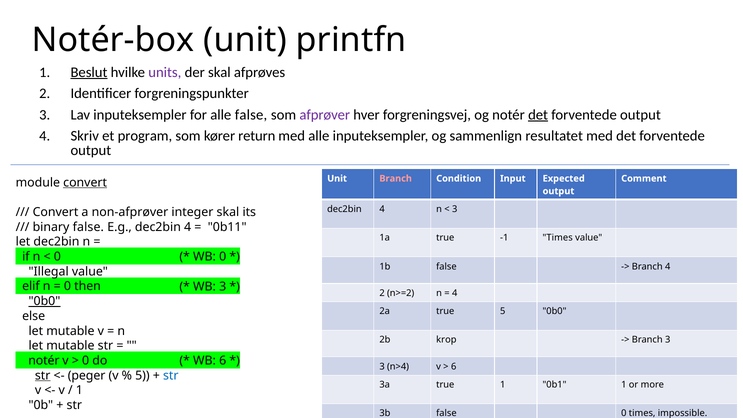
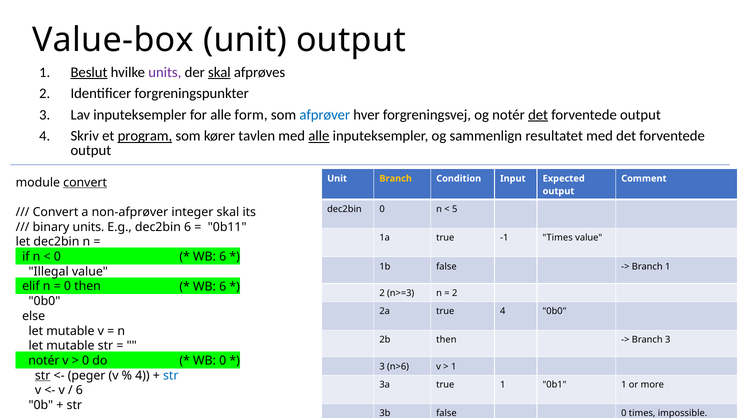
Notér-box: Notér-box -> Value-box (113, 40)
unit printfn: printfn -> output (351, 40)
skal underline: none -> present (219, 72)
alle false: false -> form (251, 115)
afprøver colour: purple -> blue (325, 115)
program underline: none -> present (145, 136)
return: return -> tavlen (257, 136)
alle underline: none -> present (319, 136)
Branch colour: pink -> yellow (396, 178)
4: 4 -> 0 (382, 209)
3: 3 -> 5 (455, 209)
binary false: false -> units (88, 227)
E.g dec2bin 4: 4 -> 6 (188, 227)
0: 0 -> 6 (223, 257)
Branch 4: 4 -> 1 (668, 266)
3: 3 -> 6 (223, 286)
n>=2: n>=2 -> n>=3 (401, 293)
4: 4 -> 2 (455, 293)
0b0 underline: present -> none (44, 301)
true 5: 5 -> 4 (503, 311)
2b krop: krop -> then (446, 340)
WB 6: 6 -> 0 (223, 361)
n>4: n>4 -> n>6 (398, 367)
6: 6 -> 1 (454, 367)
5: 5 -> 4 (142, 375)
1: 1 -> 6 (79, 390)
